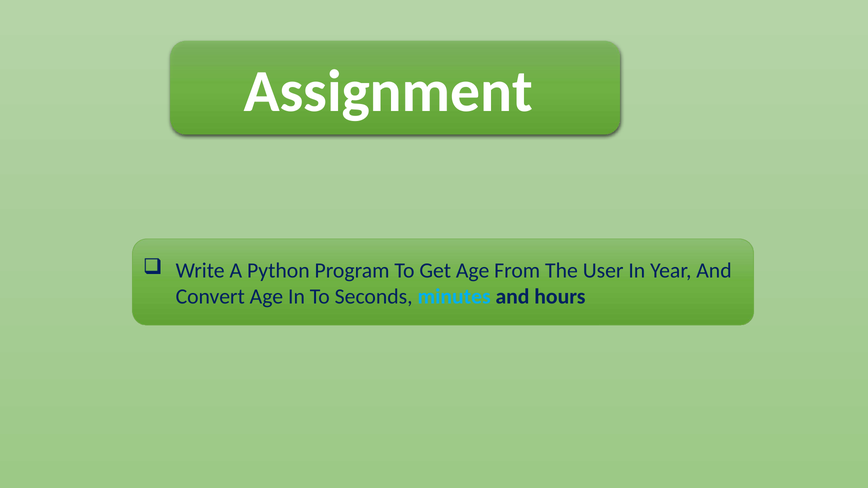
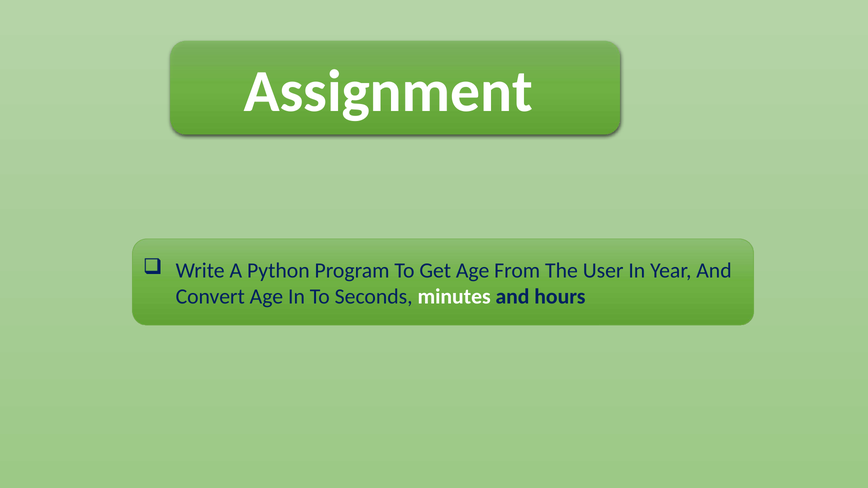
minutes colour: light blue -> white (454, 297)
